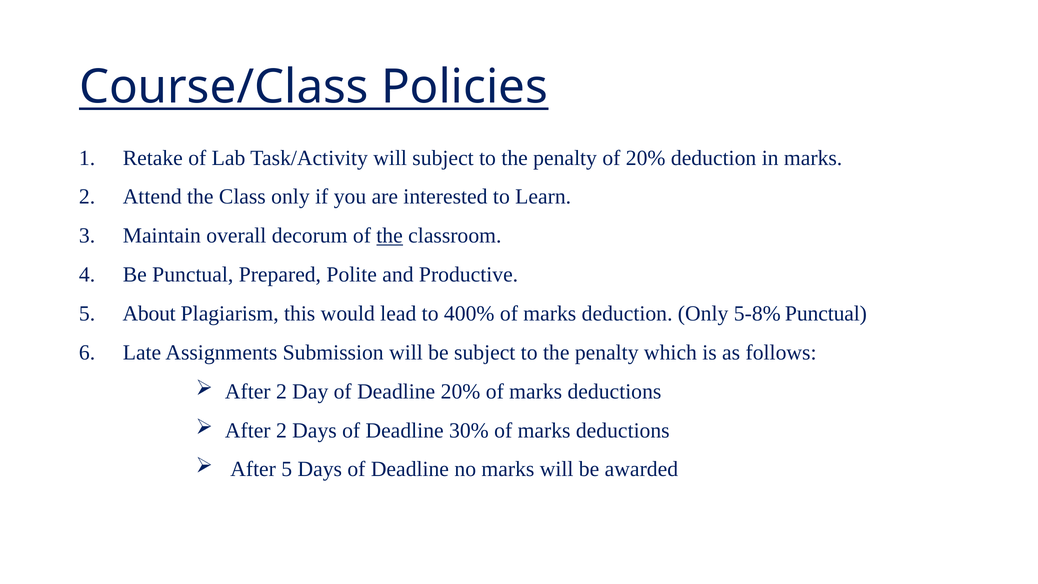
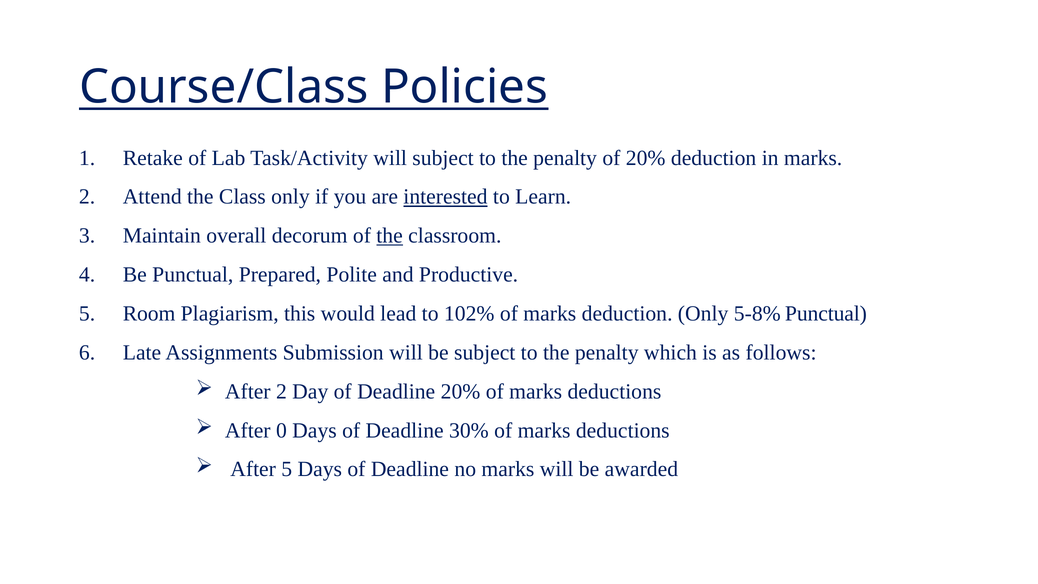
interested underline: none -> present (445, 197)
About: About -> Room (149, 314)
400%: 400% -> 102% (469, 314)
2: 2 -> 0 (281, 430)
